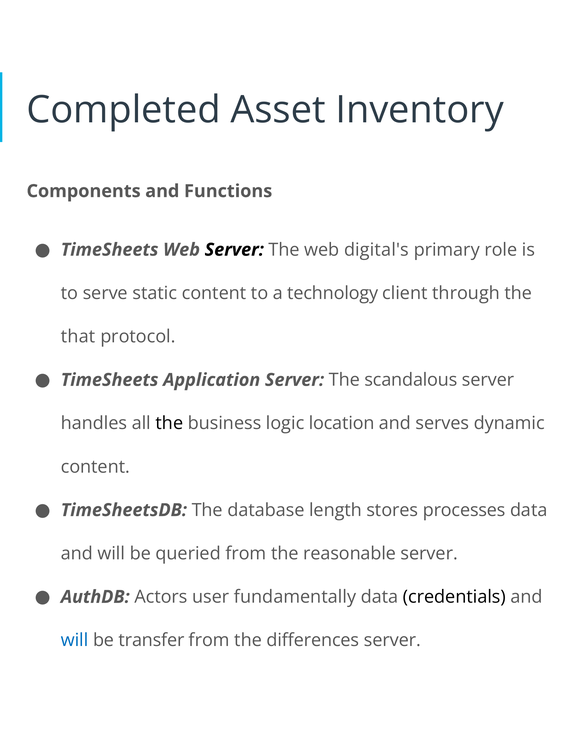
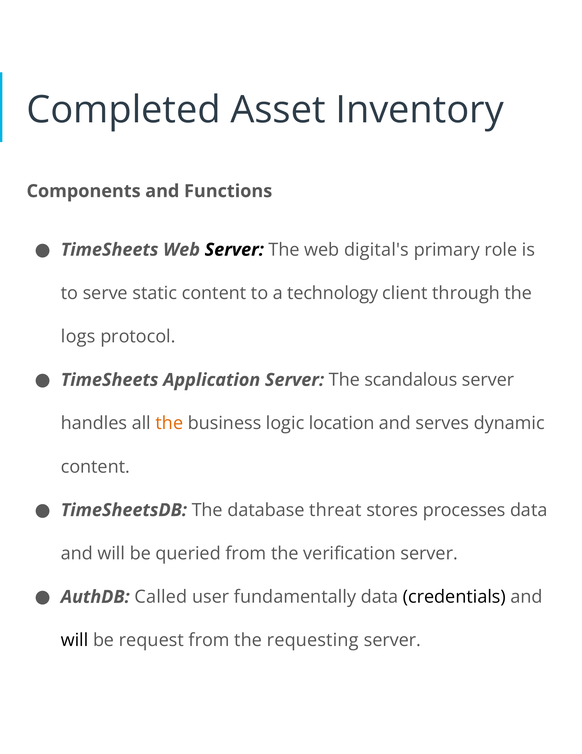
that: that -> logs (78, 336)
the colour: black -> orange (169, 423)
length: length -> threat (335, 510)
reasonable: reasonable -> verification (350, 553)
Actors: Actors -> Called (161, 596)
will colour: blue -> black (75, 640)
transfer: transfer -> request (151, 640)
differences: differences -> requesting (313, 640)
